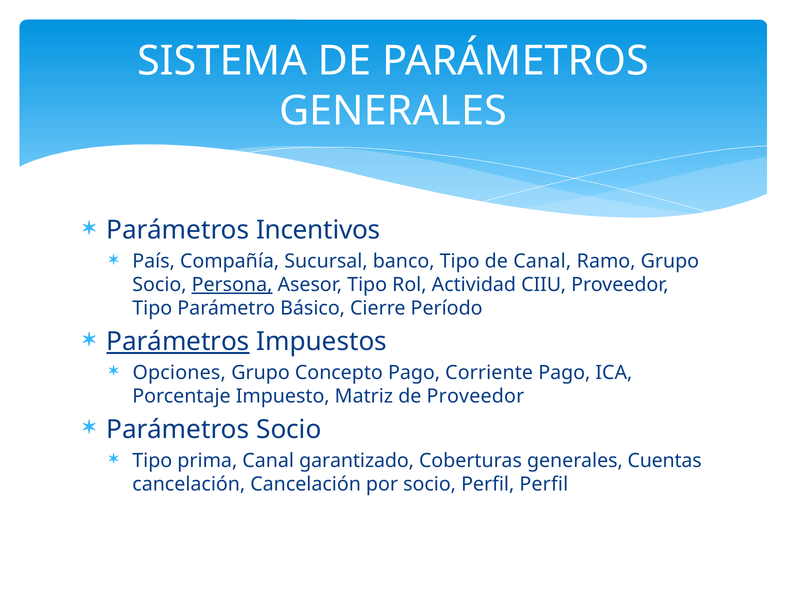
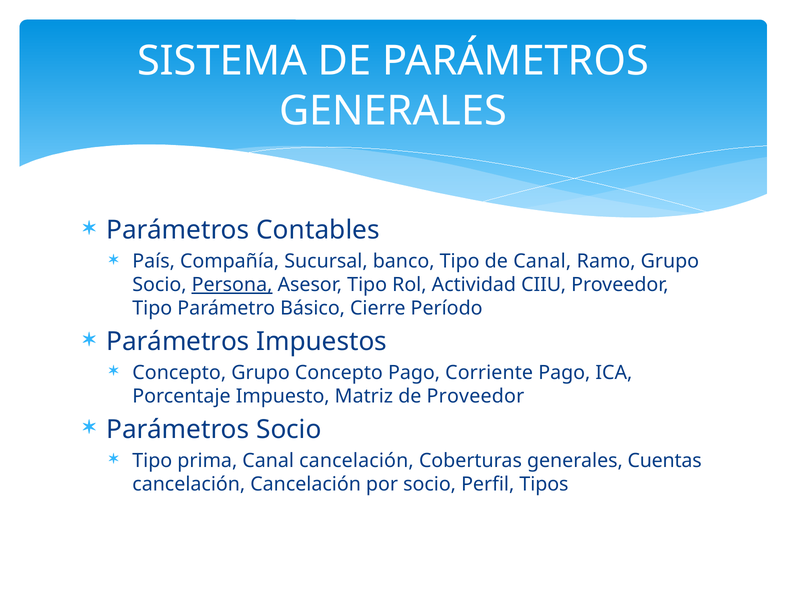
Incentivos: Incentivos -> Contables (318, 230)
Parámetros underline: present -> none (178, 341)
Opciones: Opciones -> Concepto (179, 372)
Canal garantizado: garantizado -> cancelación (356, 460)
Perfil Perfil: Perfil -> Tipos (544, 484)
